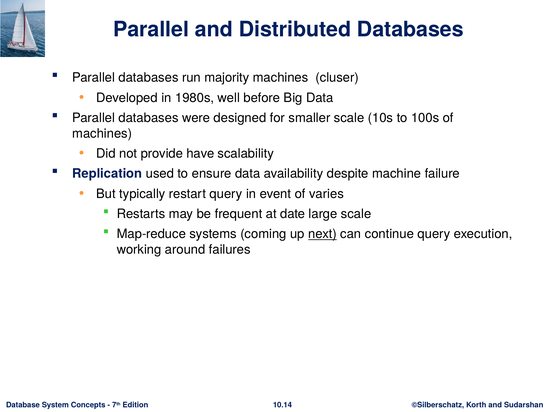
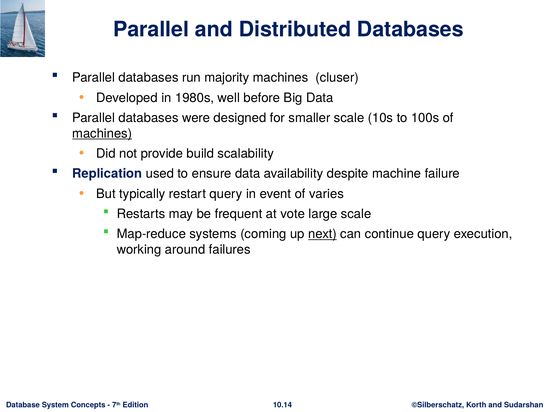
machines underline: none -> present (102, 133)
have: have -> build (200, 153)
date: date -> vote (293, 214)
